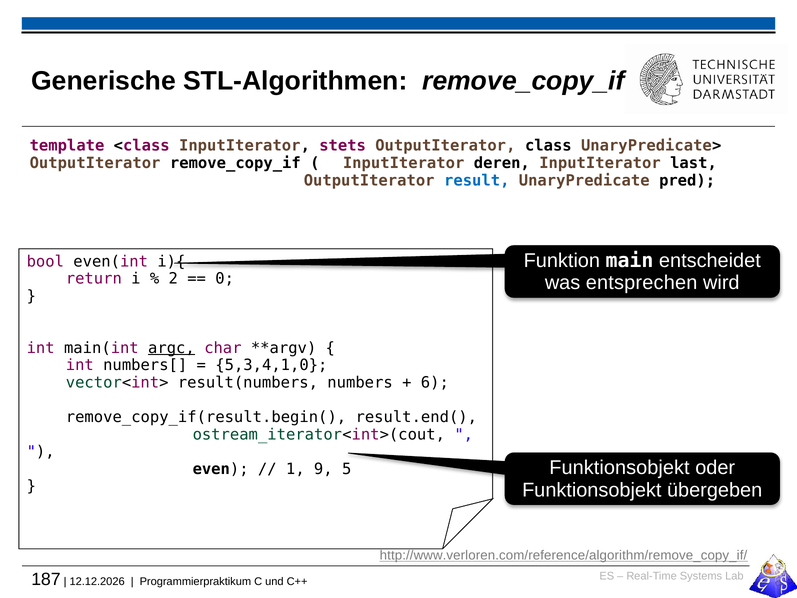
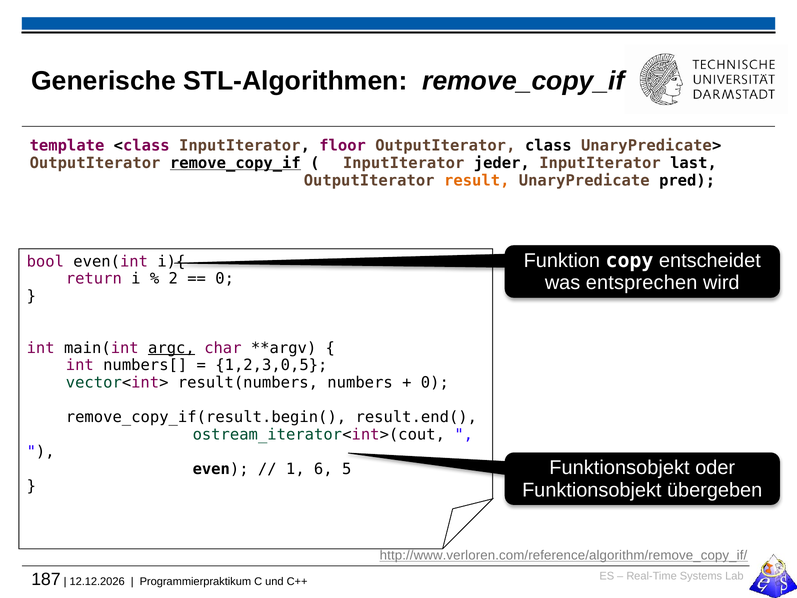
stets: stets -> floor (343, 146)
remove_copy_if underline: none -> present (235, 163)
deren: deren -> jeder (502, 163)
result colour: blue -> orange (477, 180)
main: main -> copy (630, 260)
5,3,4,1,0: 5,3,4,1,0 -> 1,2,3,0,5 (271, 365)
6: 6 -> 0 (435, 382)
9: 9 -> 6 (323, 469)
